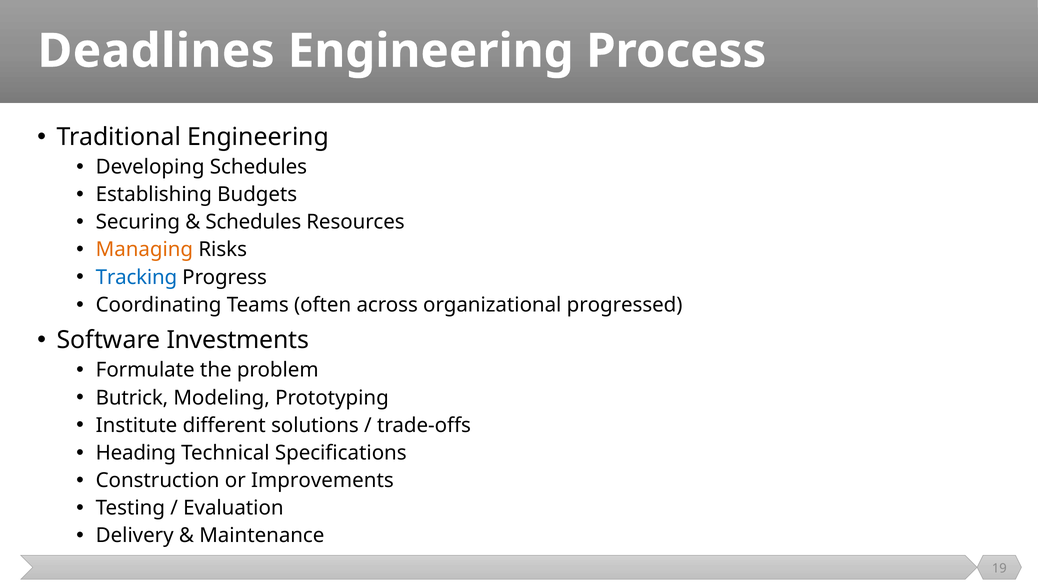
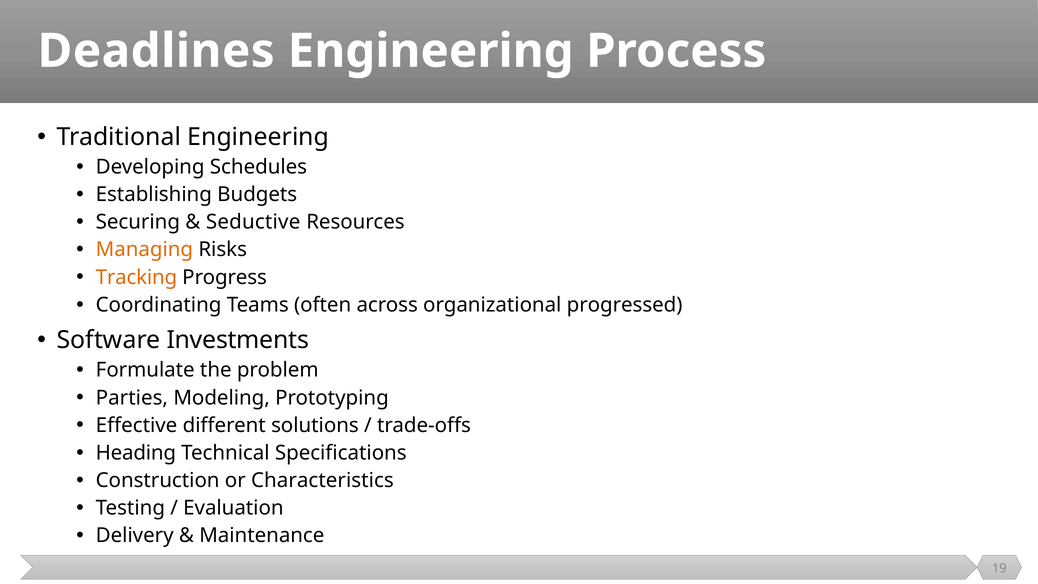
Schedules: Schedules -> Seductive (253, 222)
Tracking colour: blue -> orange (136, 277)
Butrick: Butrick -> Parties (132, 398)
Institute: Institute -> Effective (137, 425)
Improvements: Improvements -> Characteristics (322, 480)
